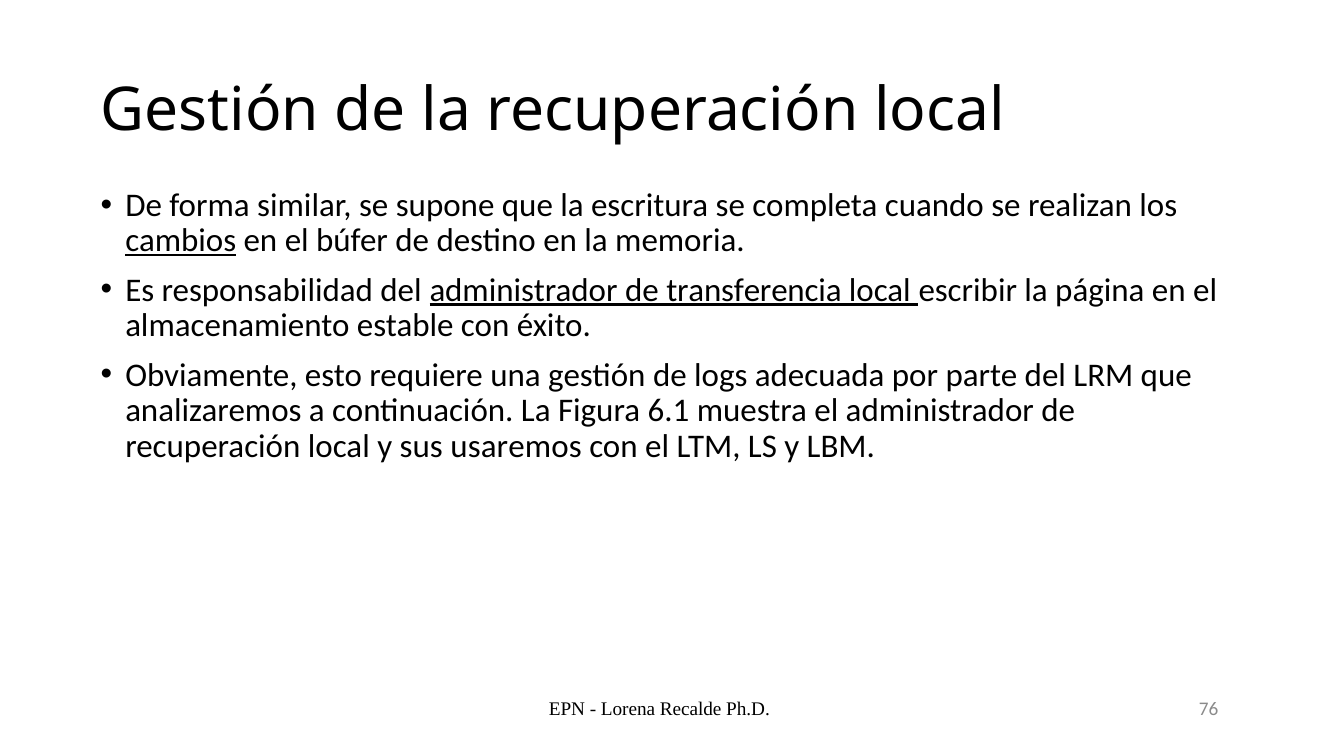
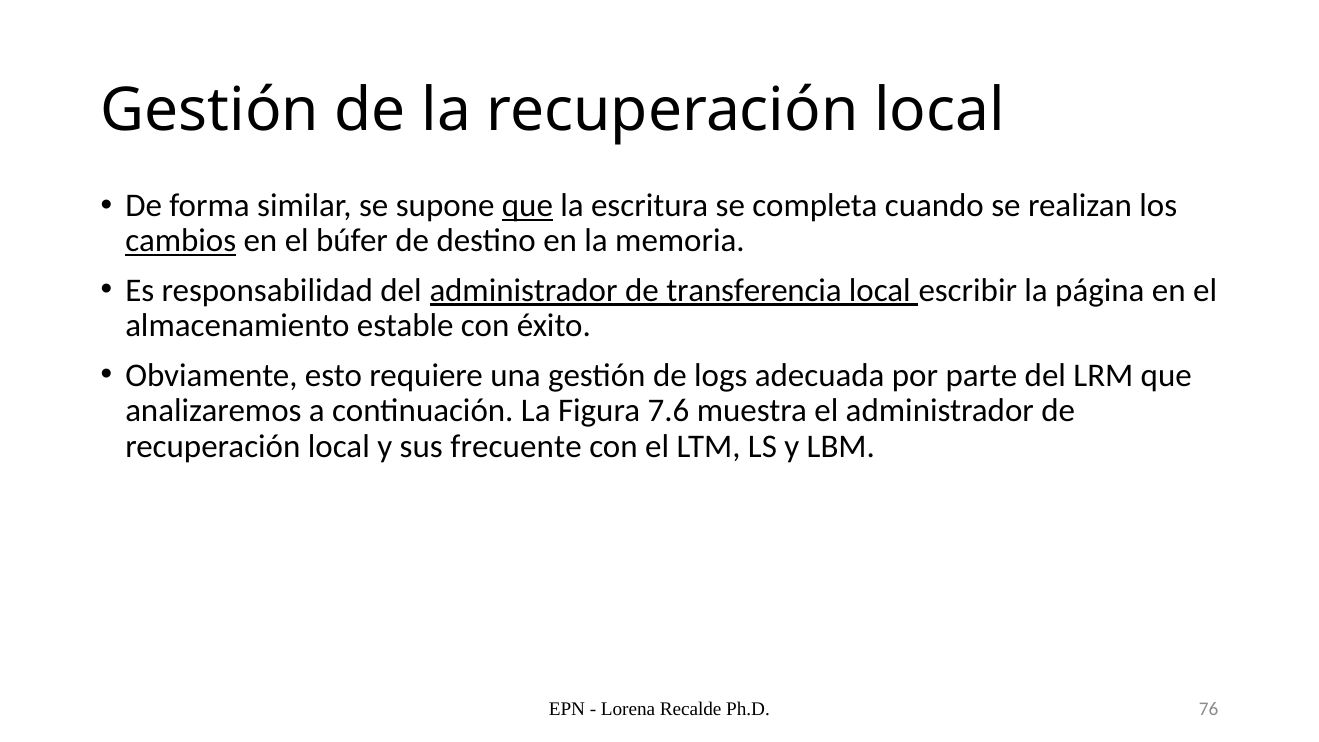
que underline: none -> present (527, 205)
6.1: 6.1 -> 7.6 (668, 411)
usaremos: usaremos -> frecuente (516, 447)
